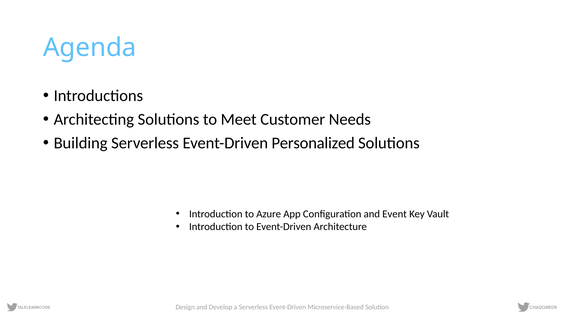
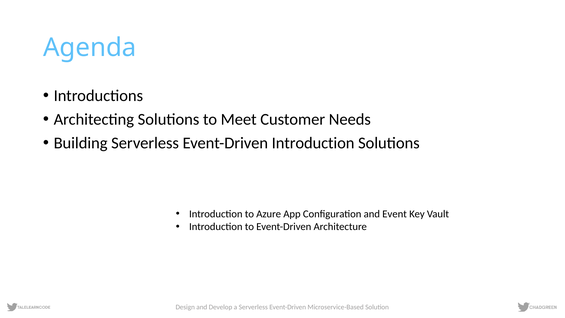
Event-Driven Personalized: Personalized -> Introduction (313, 143)
